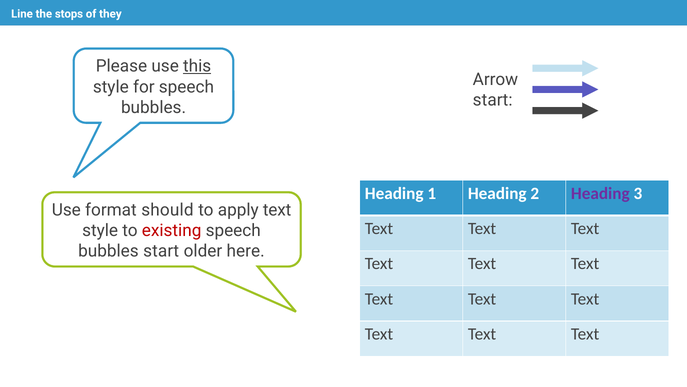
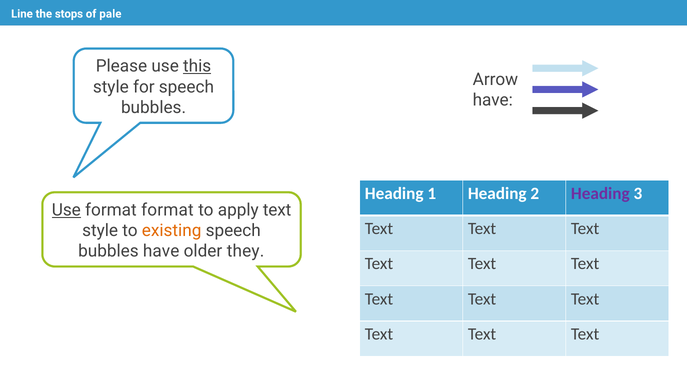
they: they -> pale (110, 14)
start: start -> have (493, 100)
Use underline: none -> present (66, 210)
format should: should -> format (167, 210)
existing colour: red -> orange (172, 230)
bubbles start: start -> have (161, 251)
here: here -> they (246, 251)
